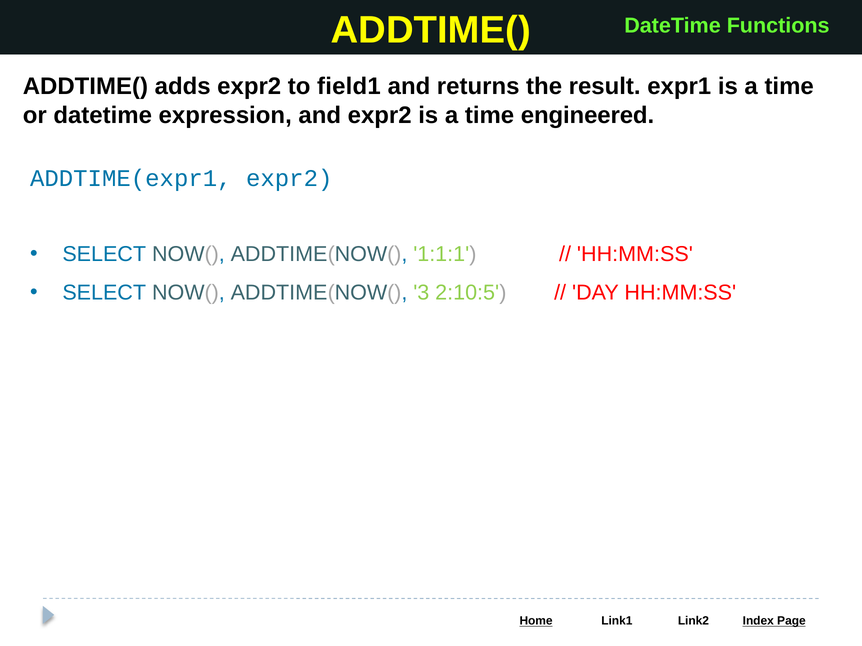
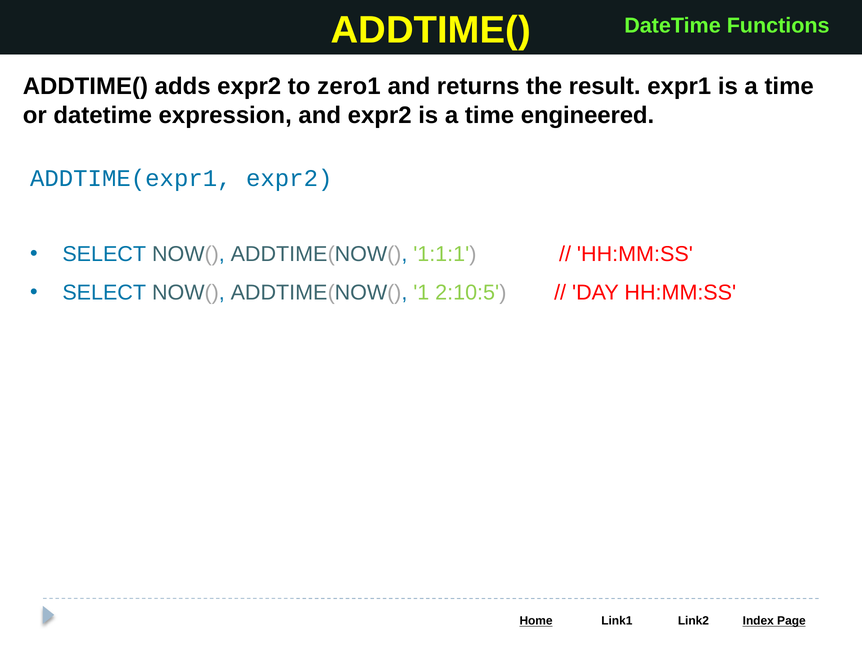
field1: field1 -> zero1 (349, 87)
3: 3 -> 1 (421, 293)
